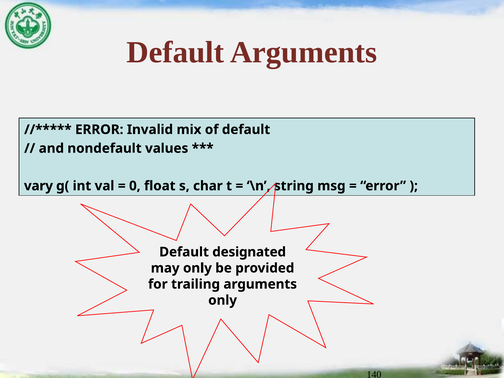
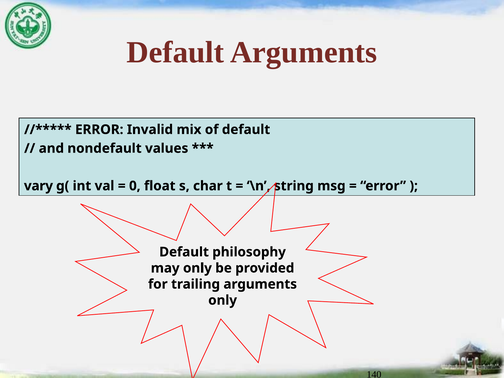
designated: designated -> philosophy (249, 252)
